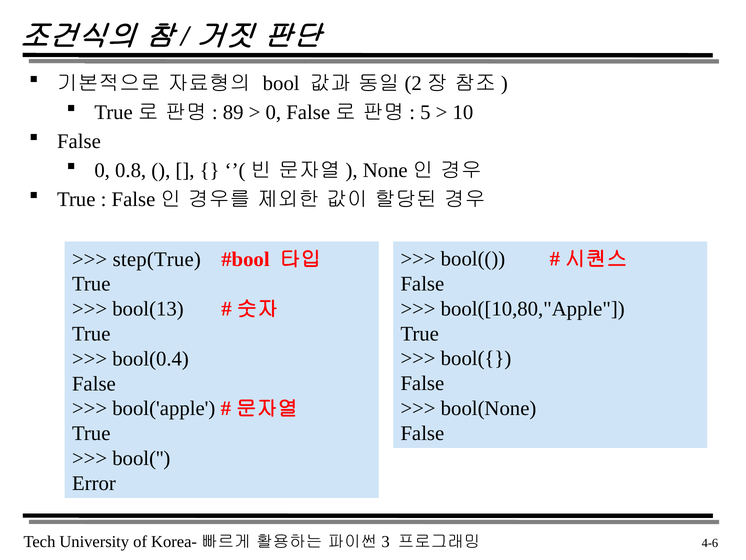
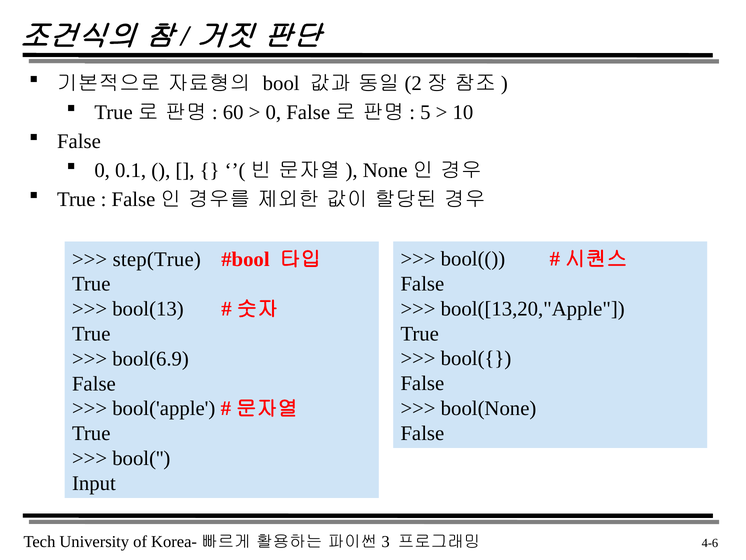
89: 89 -> 60 (233, 112)
0.8: 0.8 -> 0.1 (131, 170)
bool([10,80,"Apple: bool([10,80,"Apple -> bool([13,20,"Apple (533, 309)
bool(0.4: bool(0.4 -> bool(6.9 (151, 358)
Error: Error -> Input (94, 483)
